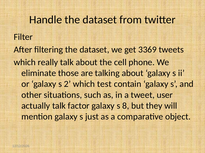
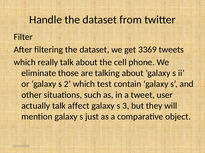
factor: factor -> affect (79, 106)
8: 8 -> 3 (126, 106)
